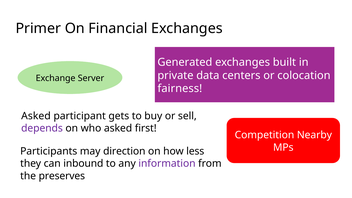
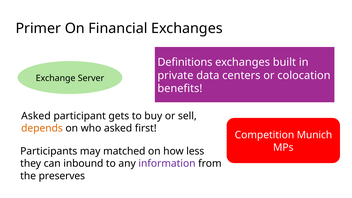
Generated: Generated -> Definitions (185, 62)
fairness: fairness -> benefits (180, 89)
depends colour: purple -> orange (42, 128)
Nearby: Nearby -> Munich (314, 135)
direction: direction -> matched (124, 151)
